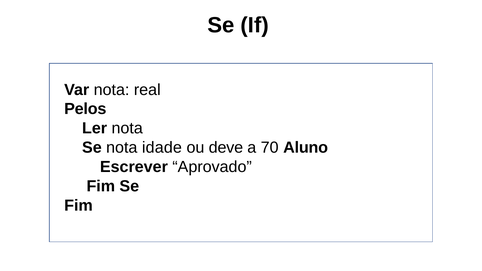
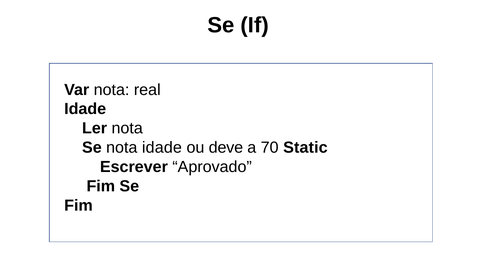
Pelos: Pelos -> Idade (85, 109)
Aluno: Aluno -> Static (305, 148)
